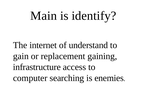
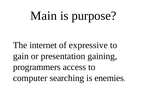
identify: identify -> purpose (94, 16)
understand: understand -> expressive (88, 45)
replacement: replacement -> presentation (63, 56)
infrastructure: infrastructure -> programmers (37, 67)
